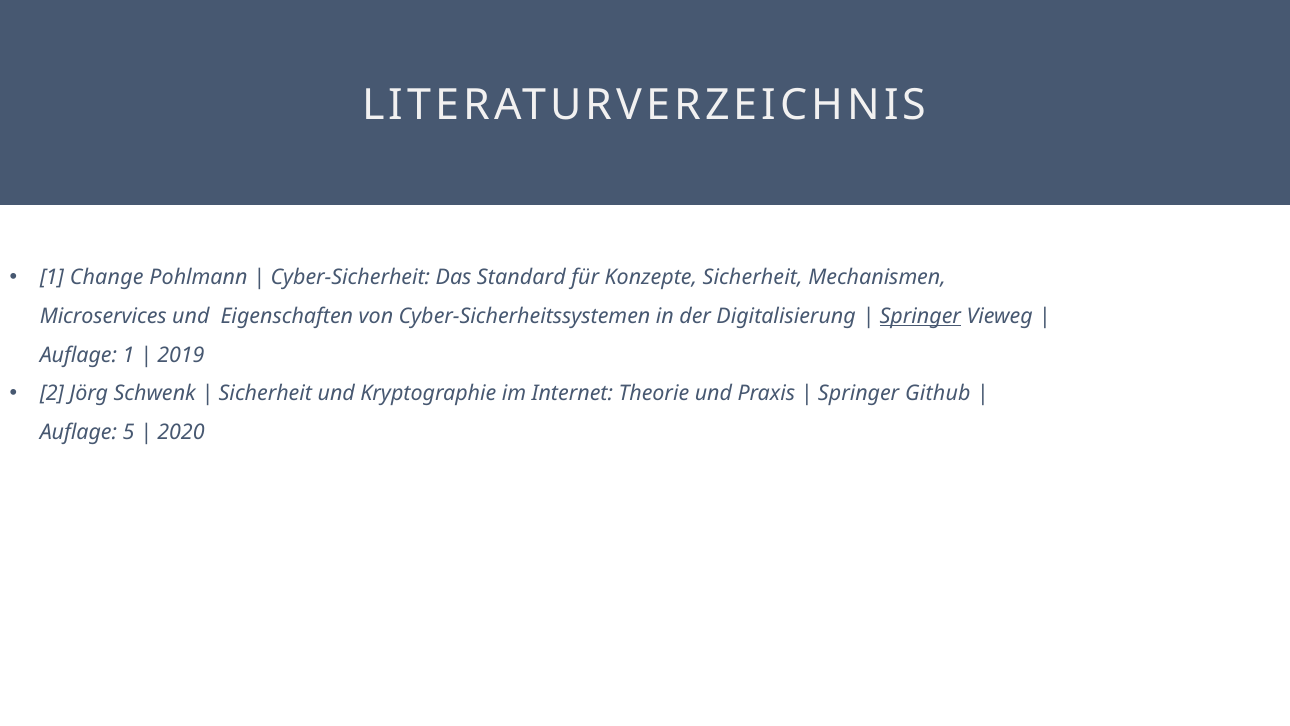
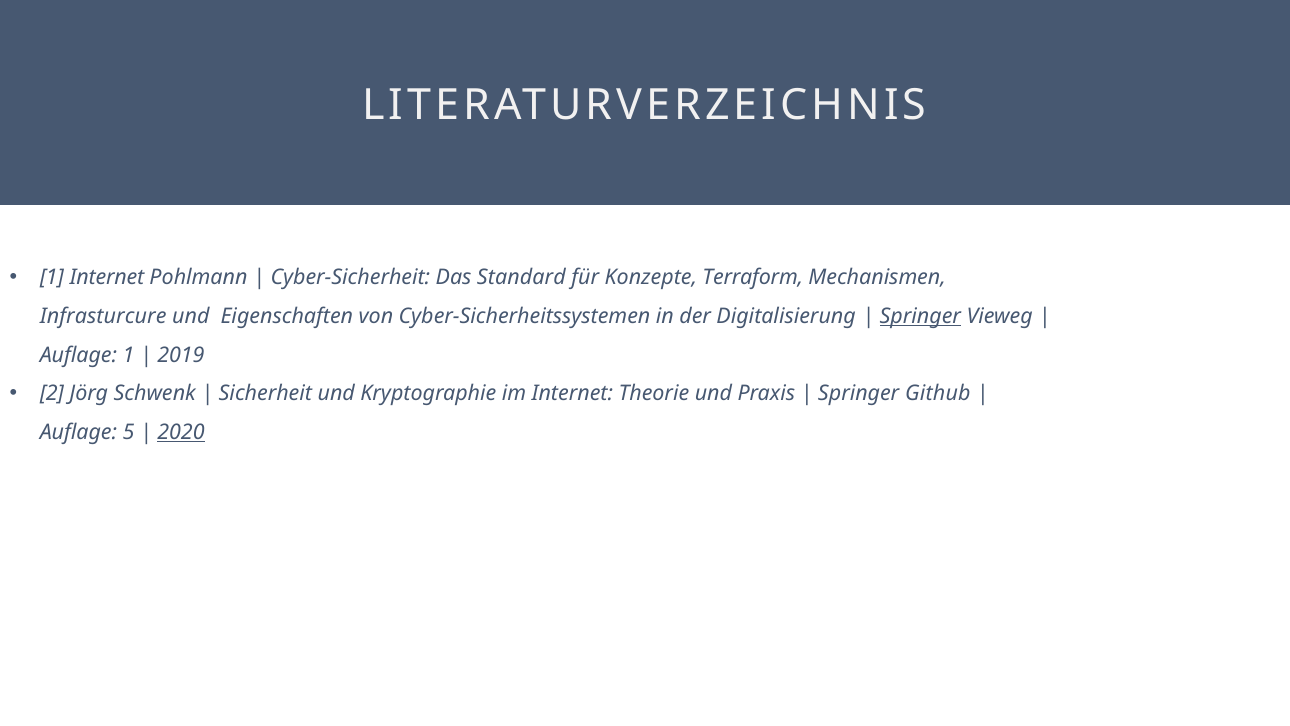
1 Change: Change -> Internet (107, 278)
Konzepte Sicherheit: Sicherheit -> Terraform (753, 278)
Microservices: Microservices -> Infrasturcure (103, 316)
2020 underline: none -> present (181, 432)
